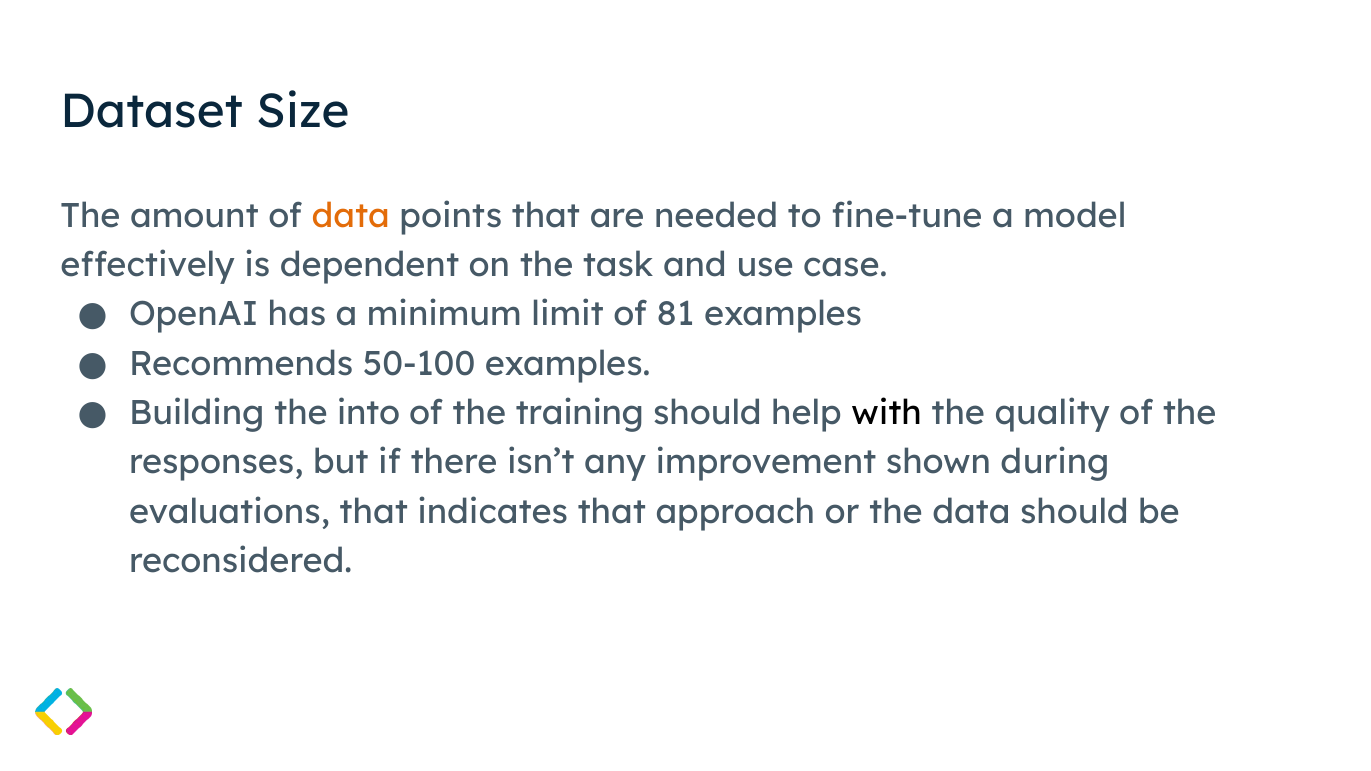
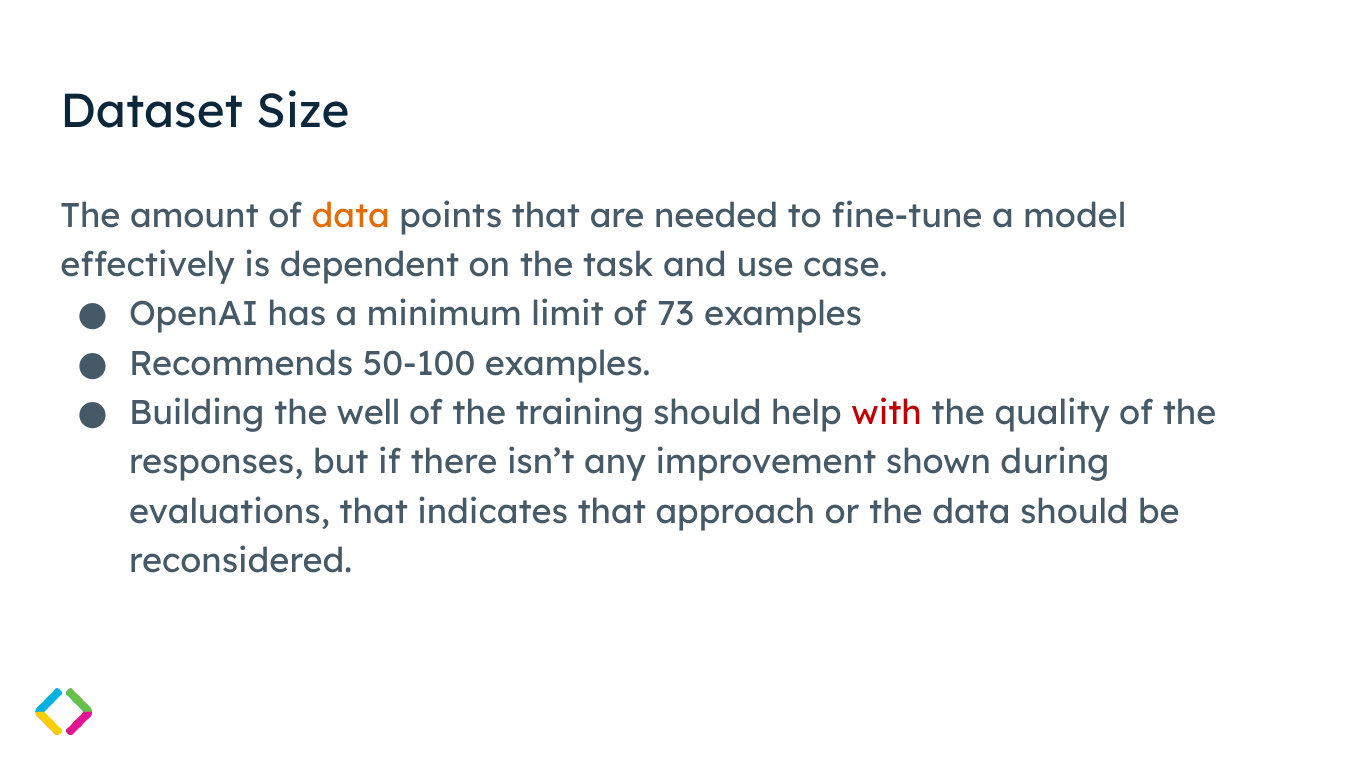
81: 81 -> 73 (676, 315)
into: into -> well (369, 413)
with colour: black -> red (887, 413)
